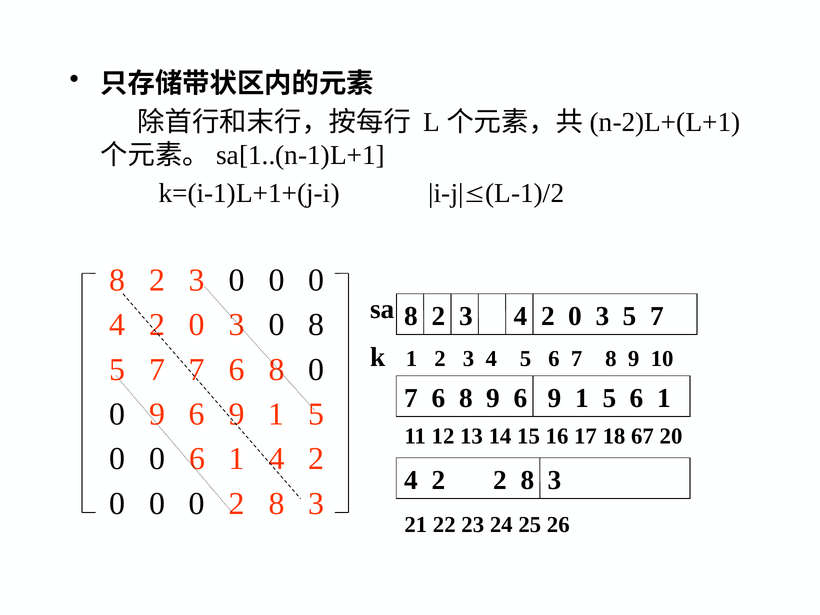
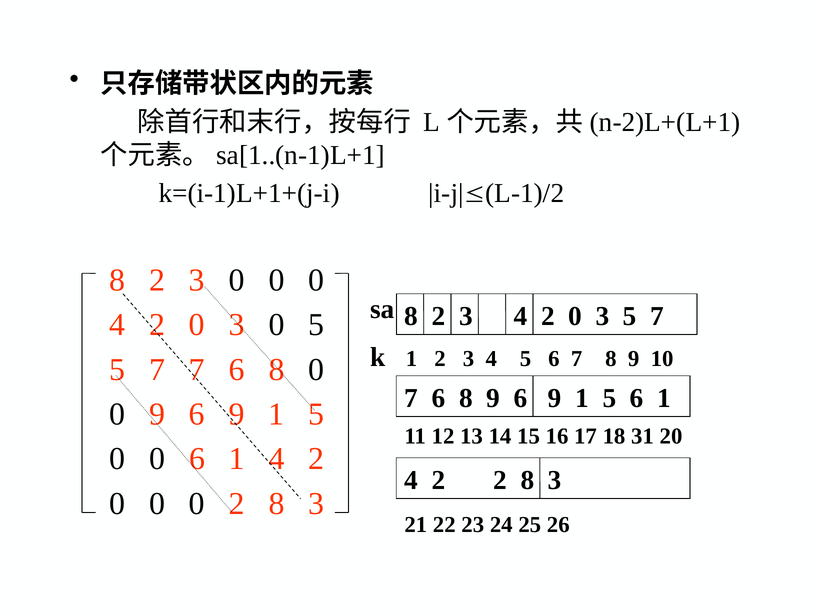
0 8: 8 -> 5 (316, 325)
67: 67 -> 31 (642, 436)
